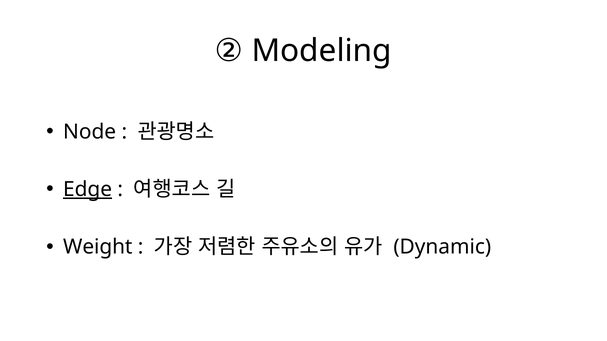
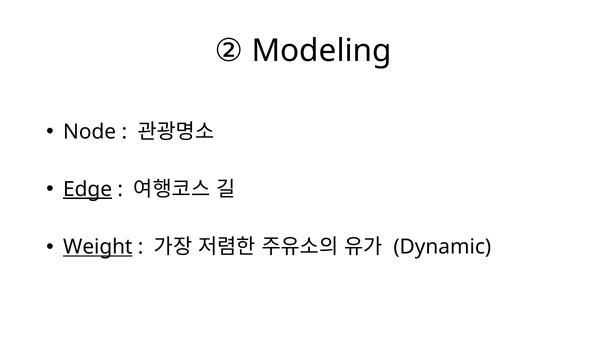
Weight underline: none -> present (98, 247)
